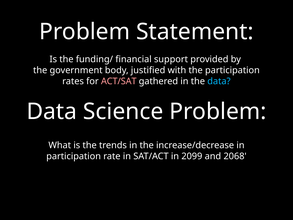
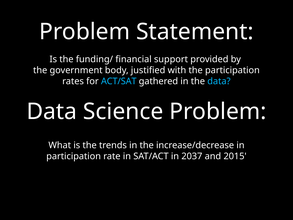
ACT/SAT colour: pink -> light blue (119, 81)
2099: 2099 -> 2037 (192, 156)
2068: 2068 -> 2015 (235, 156)
